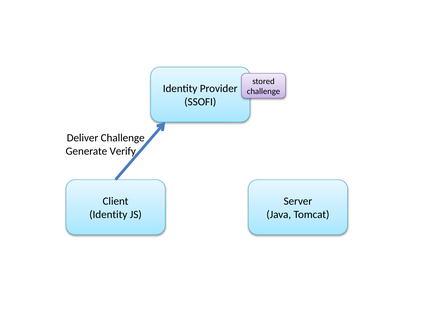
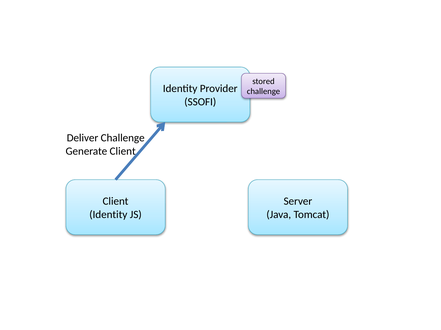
Generate Verify: Verify -> Client (123, 151)
